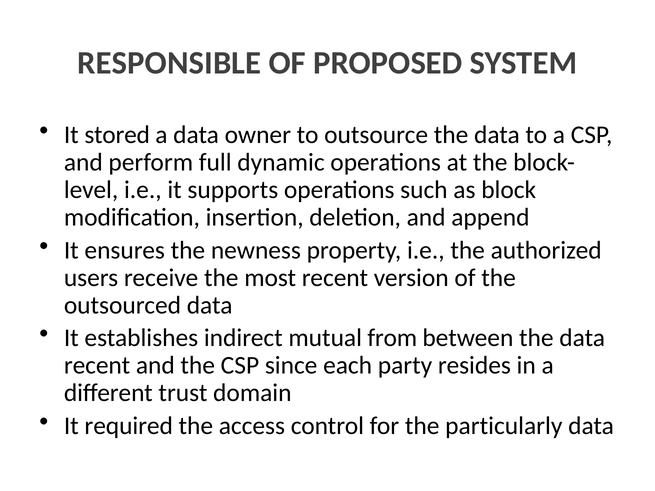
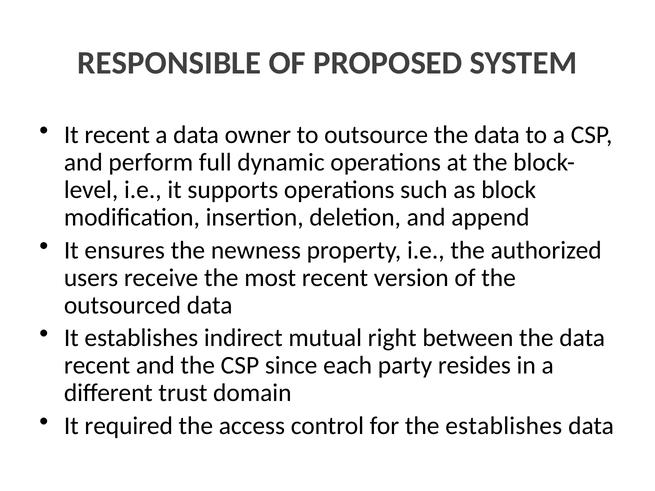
It stored: stored -> recent (117, 135)
from: from -> right (392, 338)
the particularly: particularly -> establishes (504, 426)
